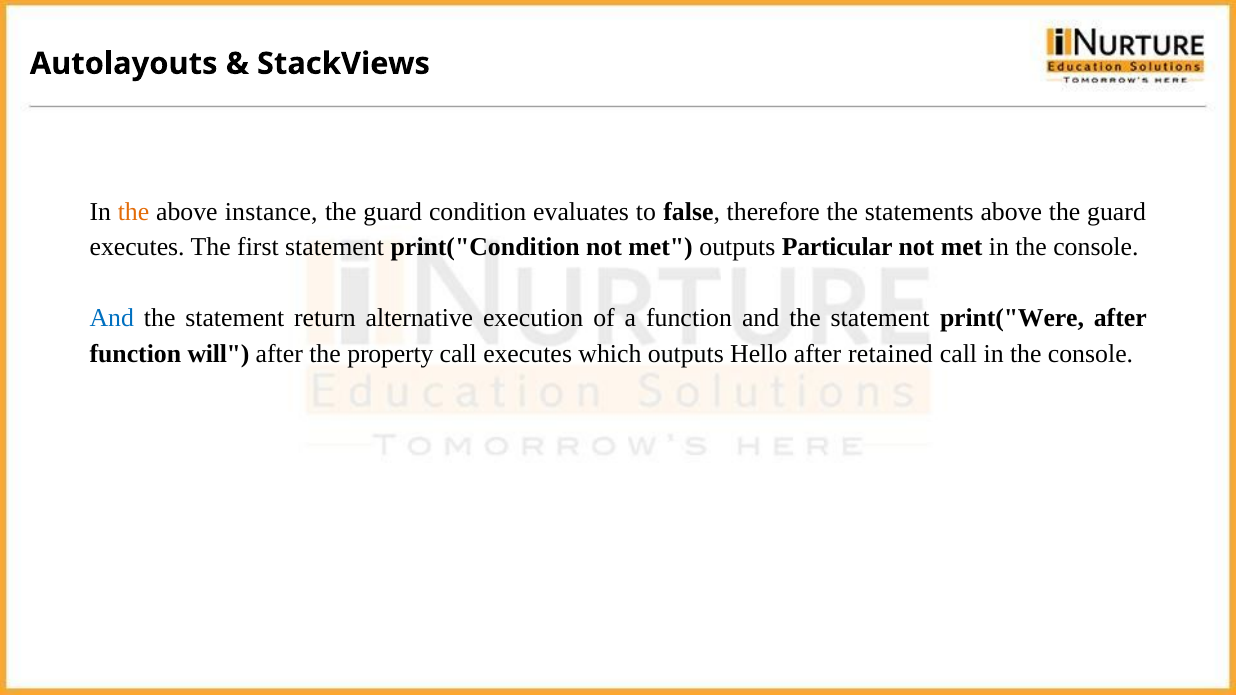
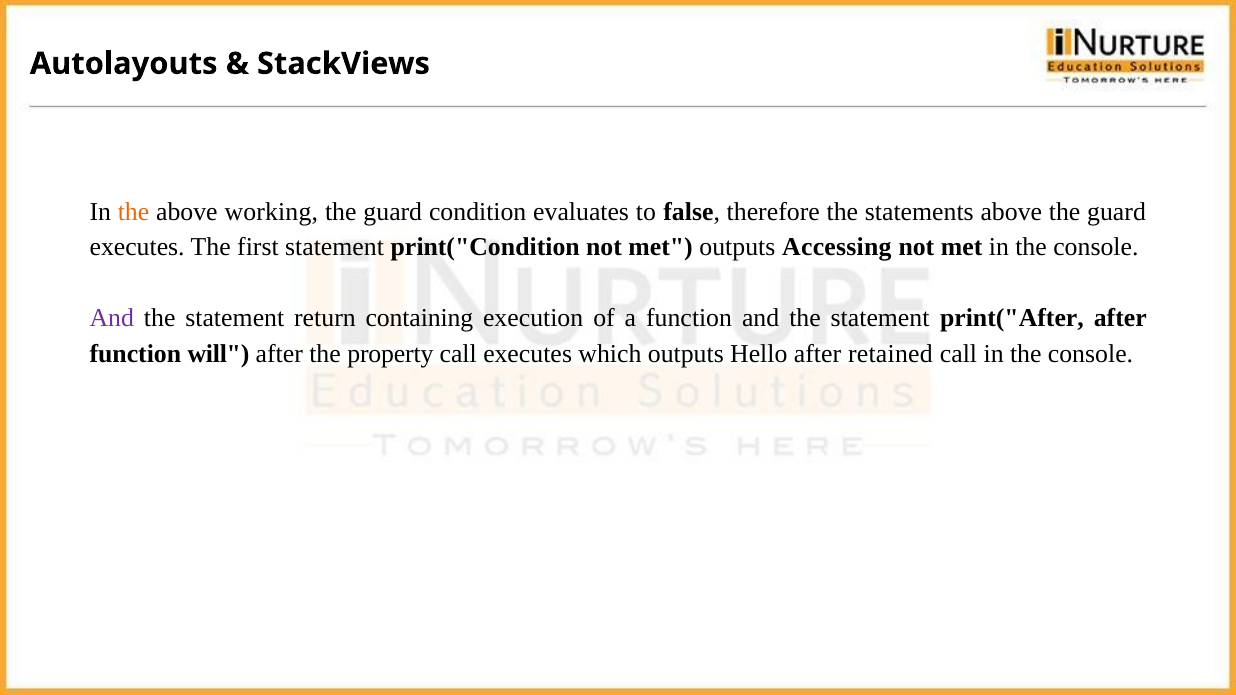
instance: instance -> working (271, 212)
Particular: Particular -> Accessing (837, 247)
And colour: blue -> purple (112, 318)
alternative: alternative -> containing (419, 318)
print("Were: print("Were -> print("After (1012, 318)
